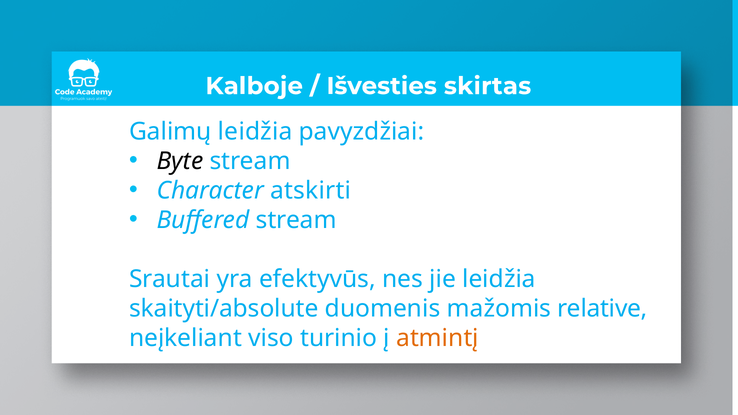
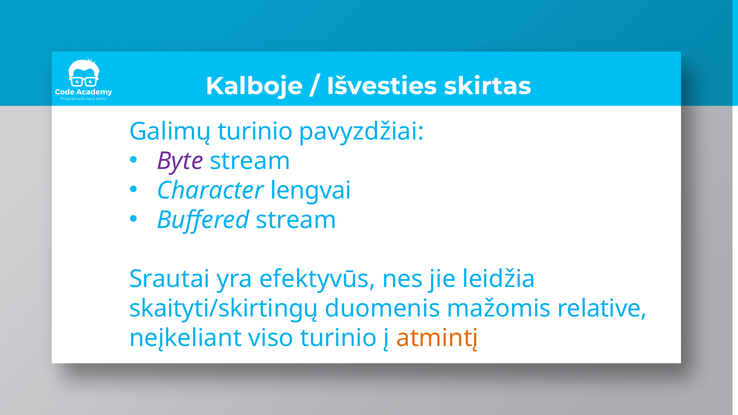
Galimų leidžia: leidžia -> turinio (255, 132)
Byte colour: black -> purple (180, 161)
atskirti: atskirti -> lengvai (311, 191)
skaityti/absolute: skaityti/absolute -> skaityti/skirtingų (224, 309)
